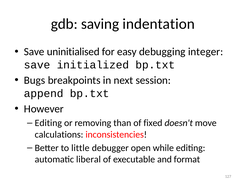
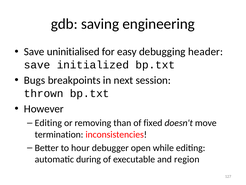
indentation: indentation -> engineering (159, 24)
integer: integer -> header (206, 52)
append: append -> thrown (44, 93)
calculations: calculations -> termination (59, 134)
little: little -> hour (80, 147)
liberal: liberal -> during (89, 159)
format: format -> region (187, 159)
